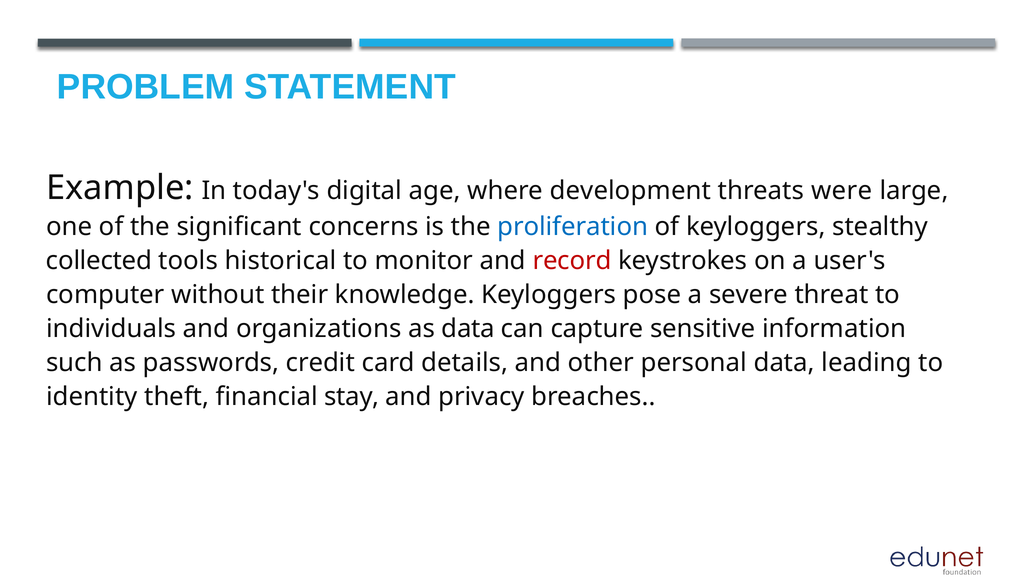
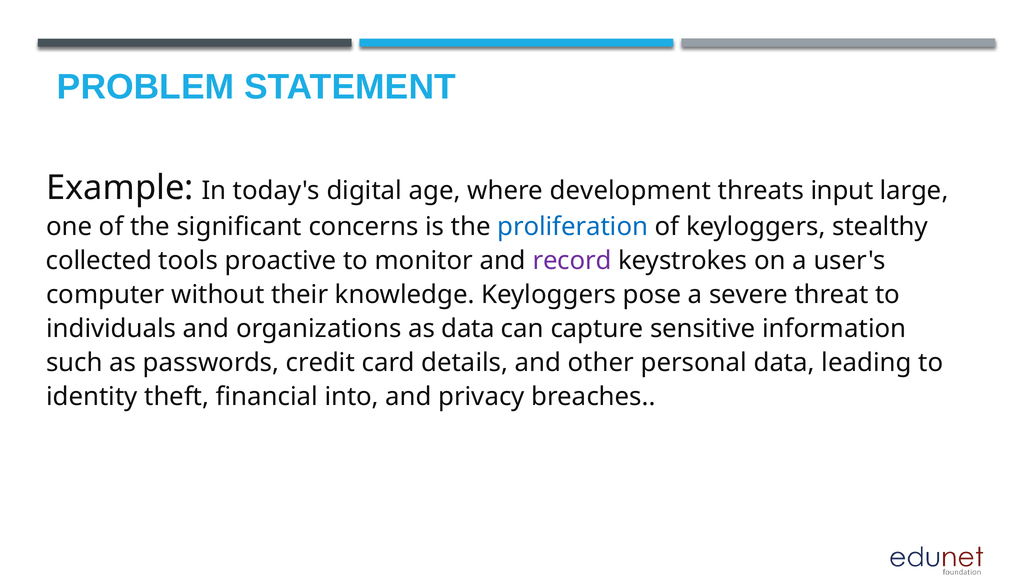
were: were -> input (842, 191)
historical: historical -> proactive (281, 261)
record colour: red -> purple (572, 261)
stay: stay -> into (352, 397)
